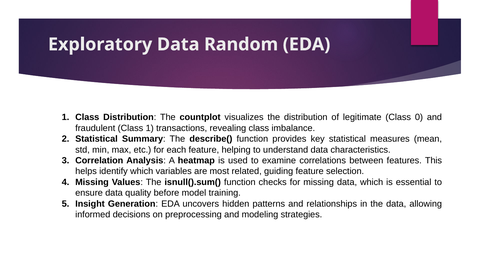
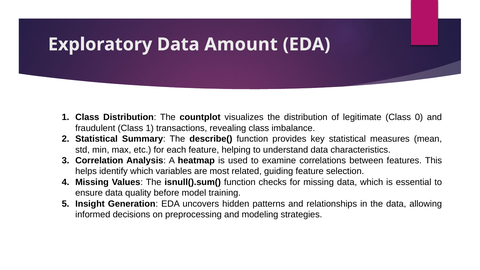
Random: Random -> Amount (241, 44)
